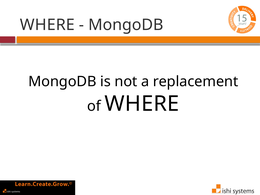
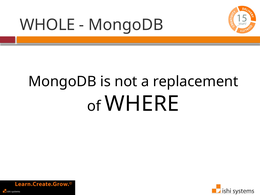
WHERE: WHERE -> WHOLE (47, 25)
